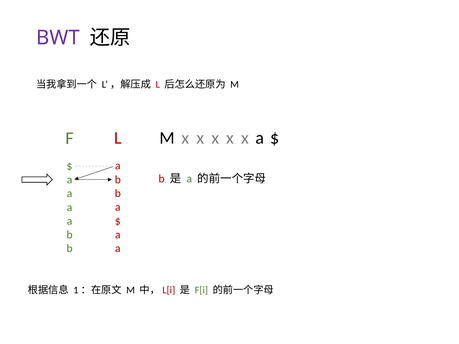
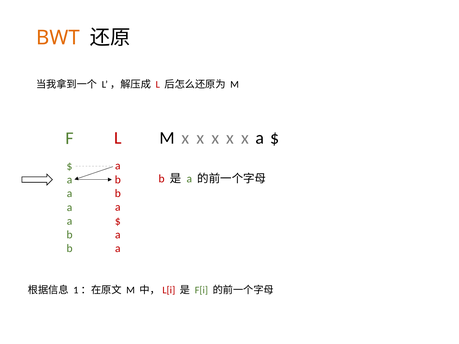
BWT colour: purple -> orange (58, 38)
